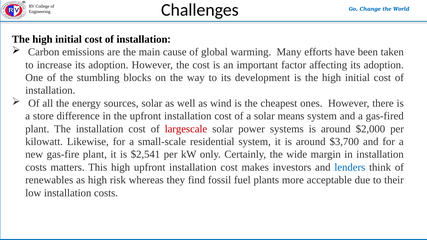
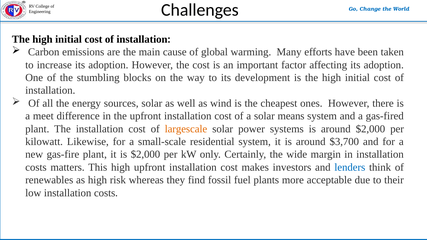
store: store -> meet (43, 116)
largescale colour: red -> orange (186, 129)
is $2,541: $2,541 -> $2,000 (145, 155)
